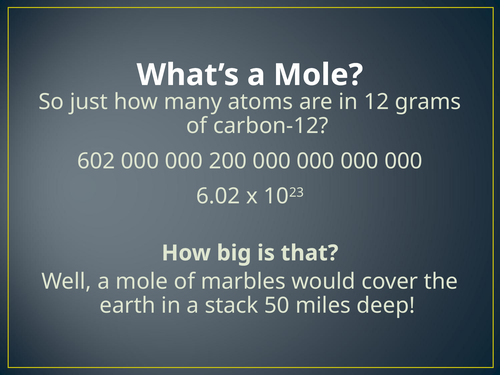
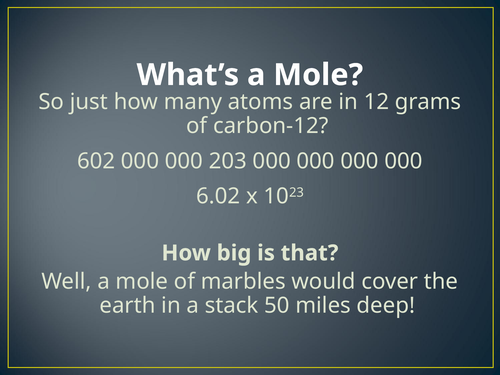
200: 200 -> 203 (228, 161)
